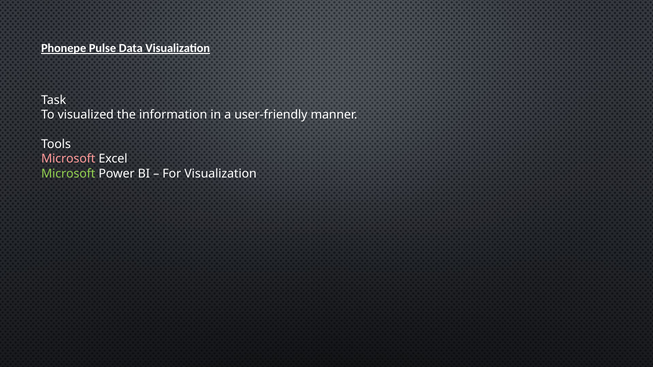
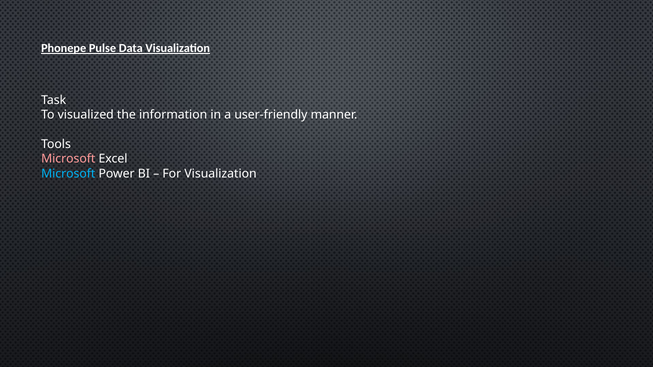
Microsoft colour: light green -> light blue (68, 174)
